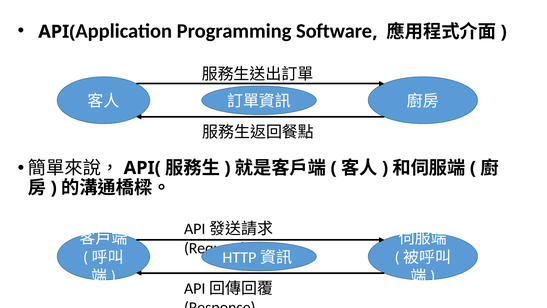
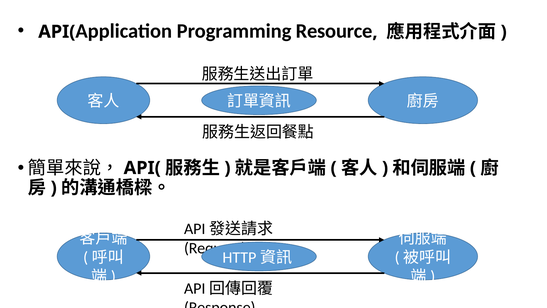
Software: Software -> Resource (334, 31)
